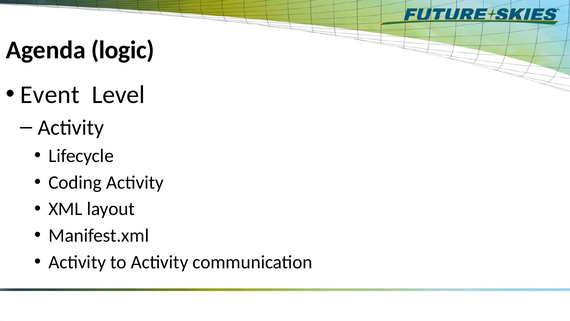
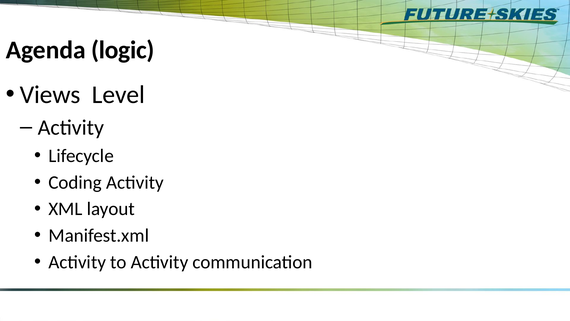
Event: Event -> Views (50, 95)
